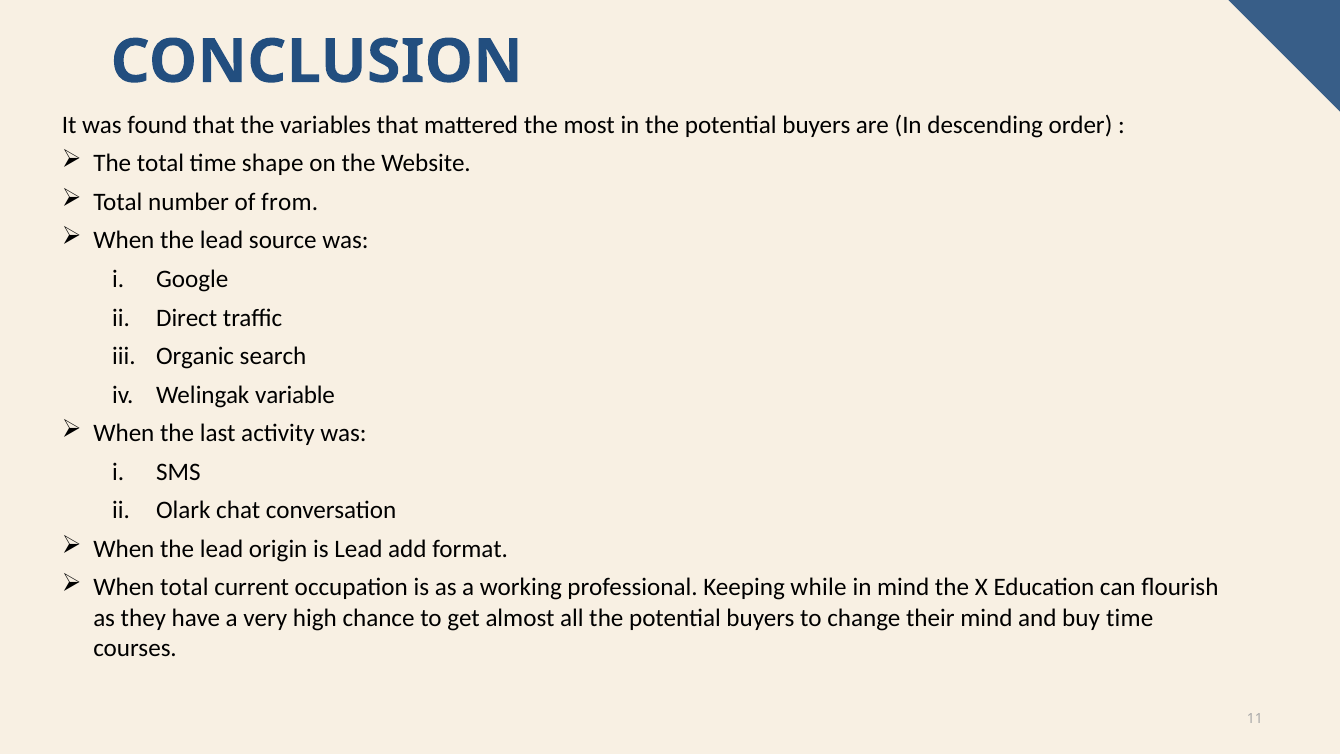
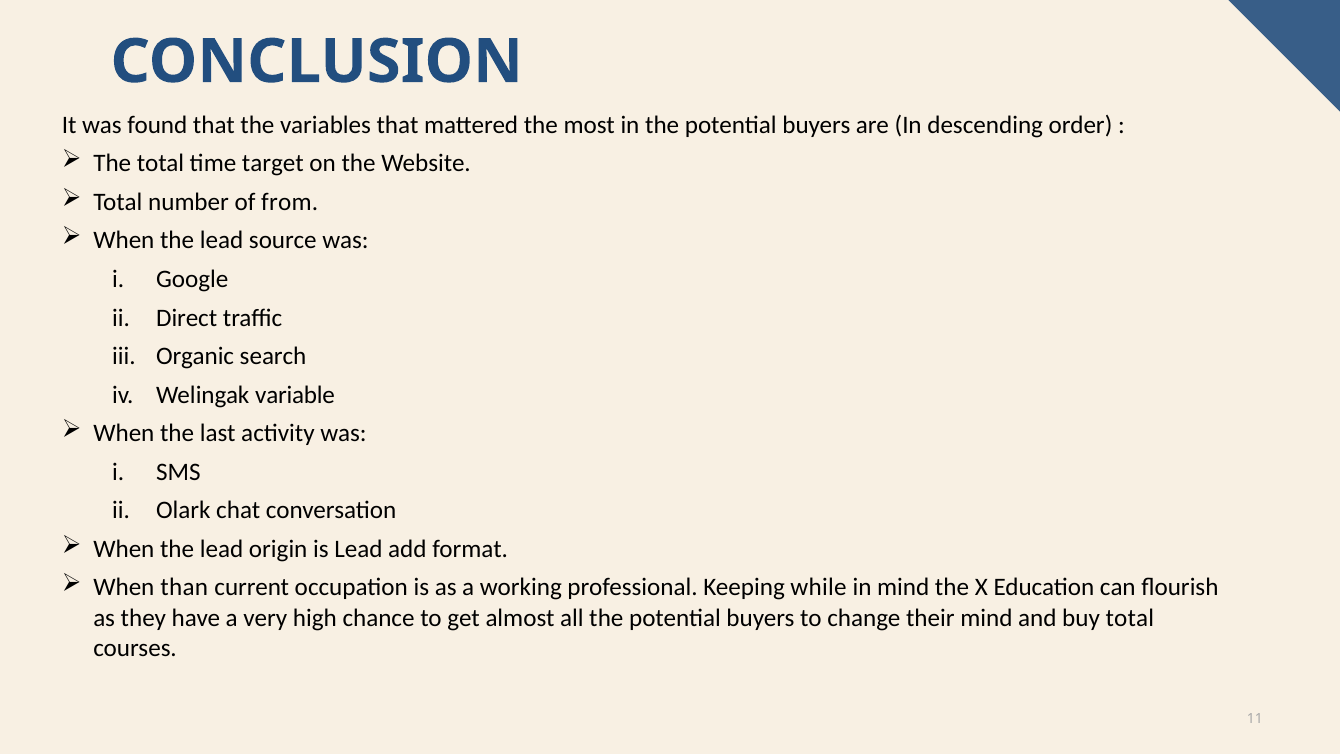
shape: shape -> target (273, 164)
When total: total -> than (184, 587)
buy time: time -> total (1130, 618)
